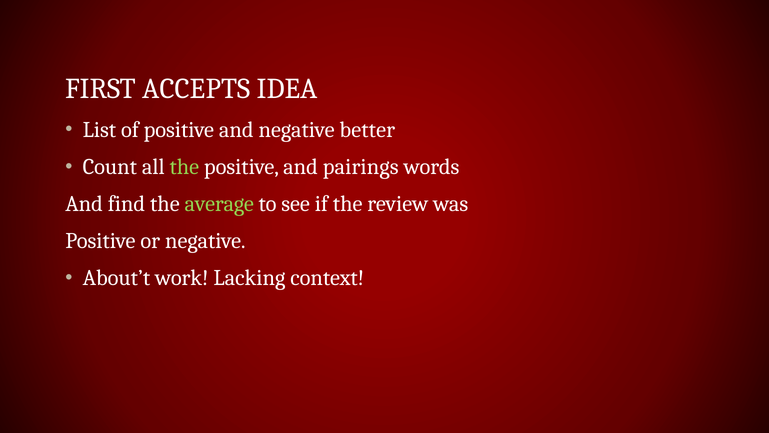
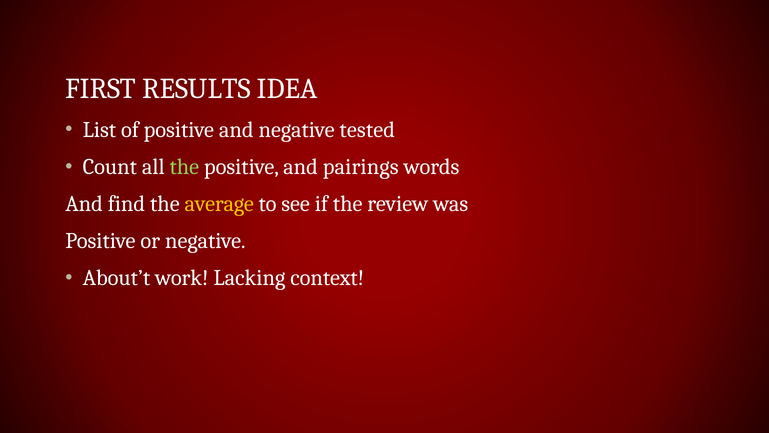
ACCEPTS: ACCEPTS -> RESULTS (196, 88)
better: better -> tested (367, 130)
average colour: light green -> yellow (219, 204)
